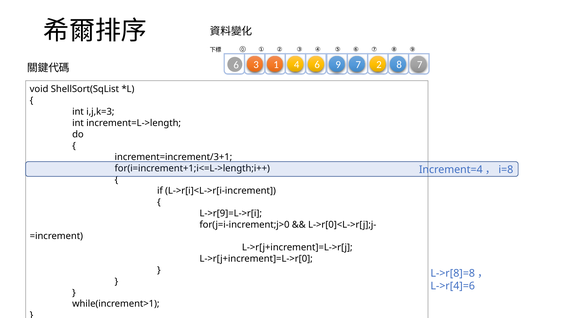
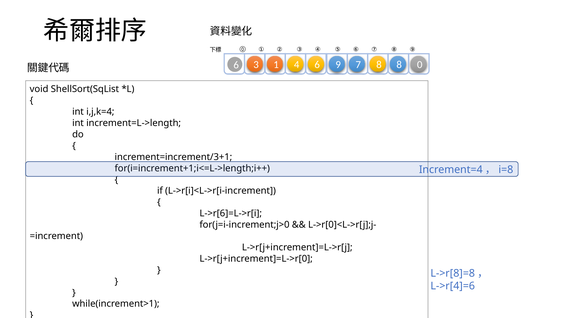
7 2: 2 -> 8 (379, 65)
8 7: 7 -> 0 (420, 65)
i,j,k=3: i,j,k=3 -> i,j,k=4 (100, 112)
L->r[9]=L->r[i: L->r[9]=L->r[i -> L->r[6]=L->r[i (231, 214)
